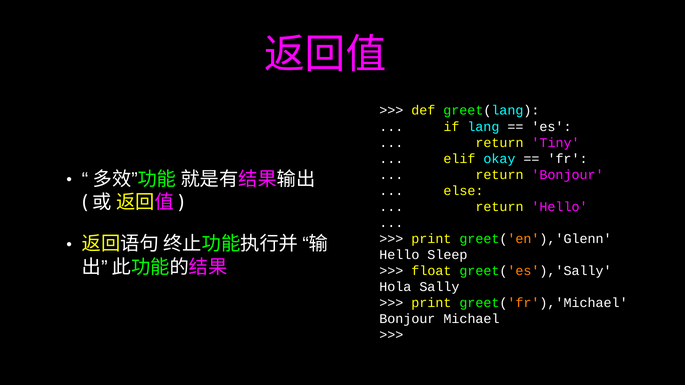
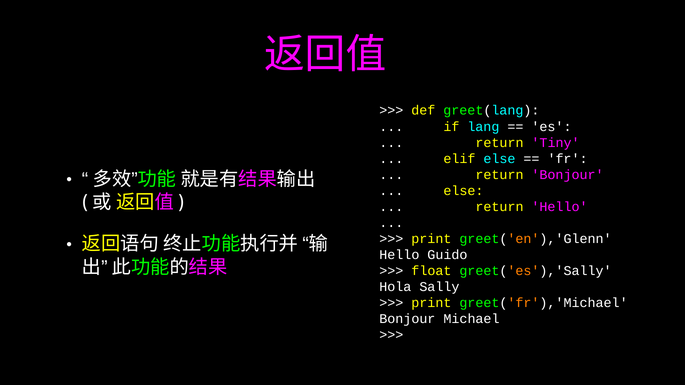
elif okay: okay -> else (499, 159)
Sleep: Sleep -> Guido (447, 255)
